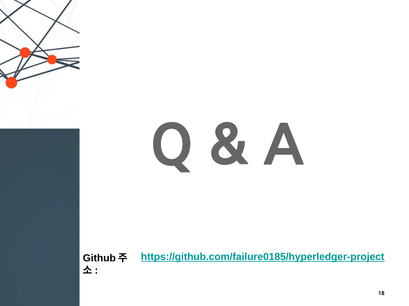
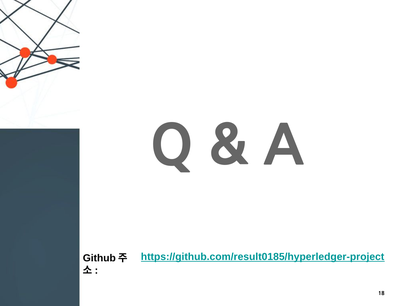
https://github.com/failure0185/hyperledger-project: https://github.com/failure0185/hyperledger-project -> https://github.com/result0185/hyperledger-project (263, 257)
